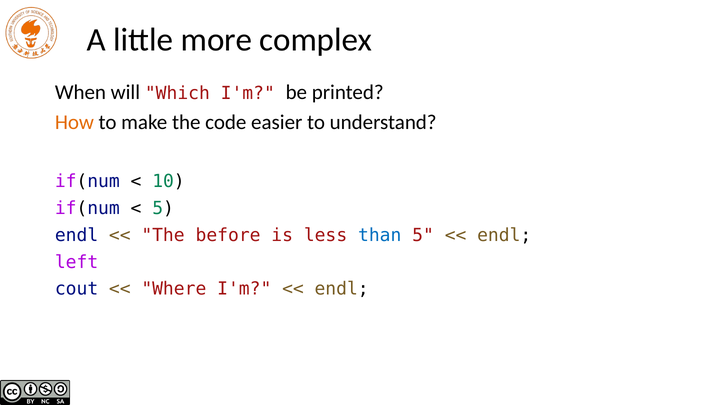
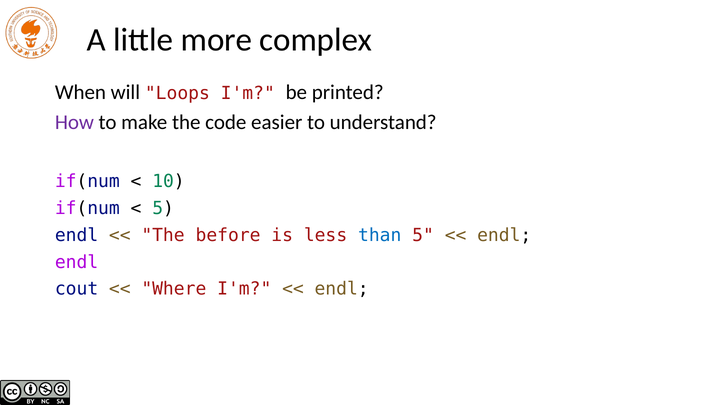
Which: Which -> Loops (177, 93)
How colour: orange -> purple (74, 122)
left: left -> endl (77, 262)
